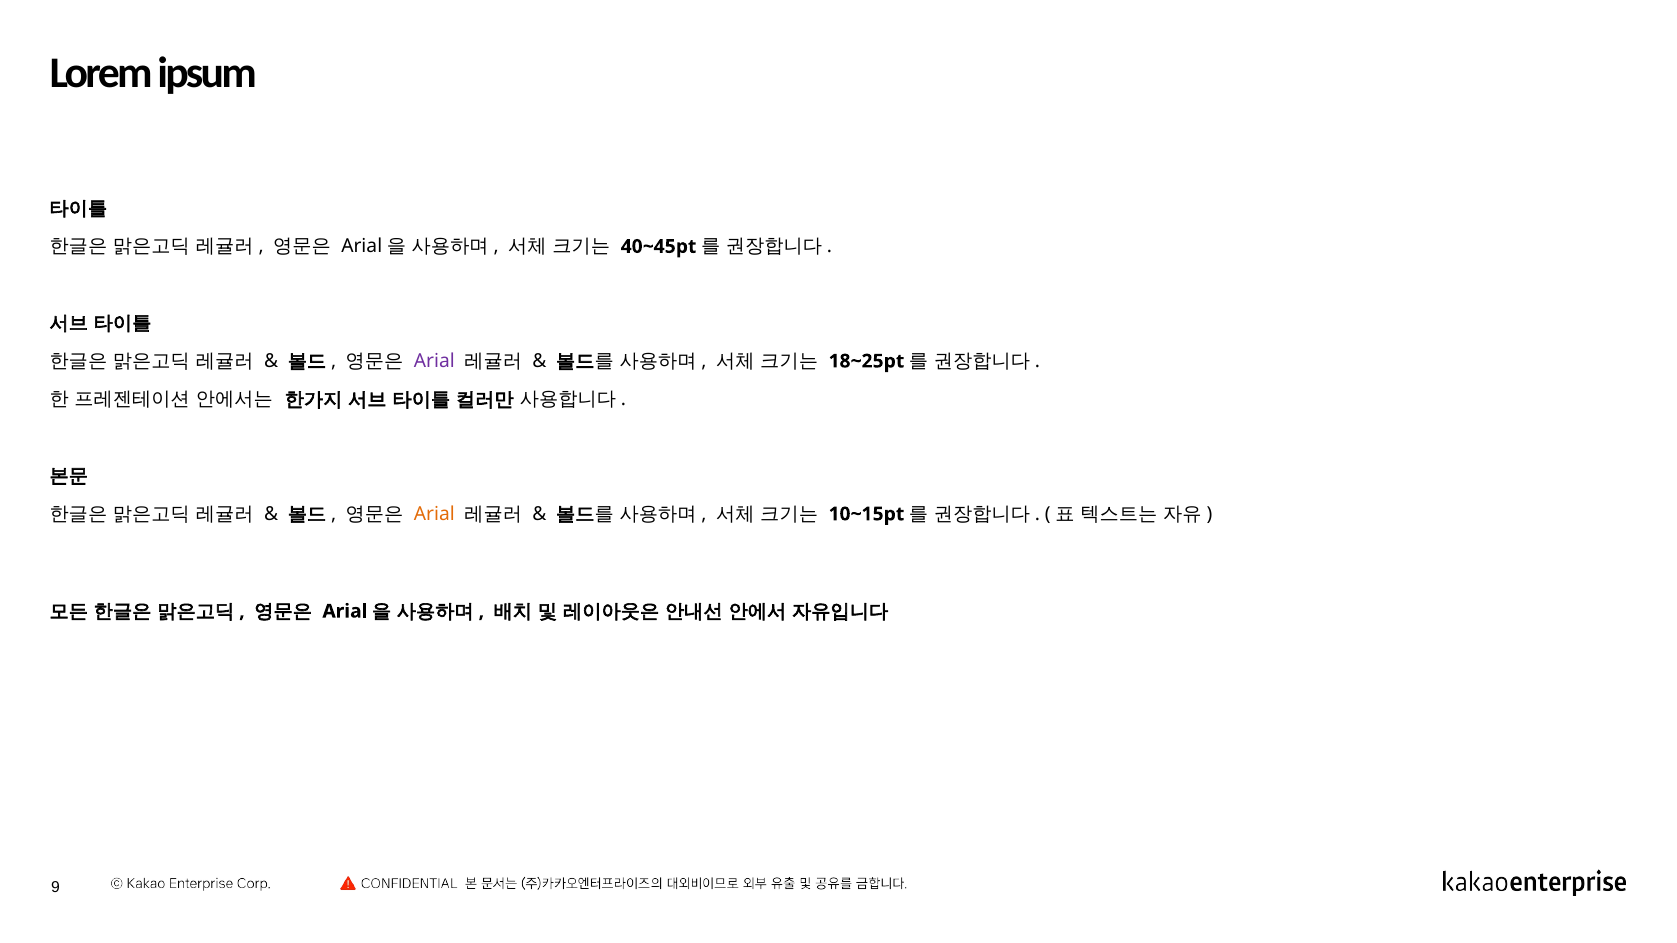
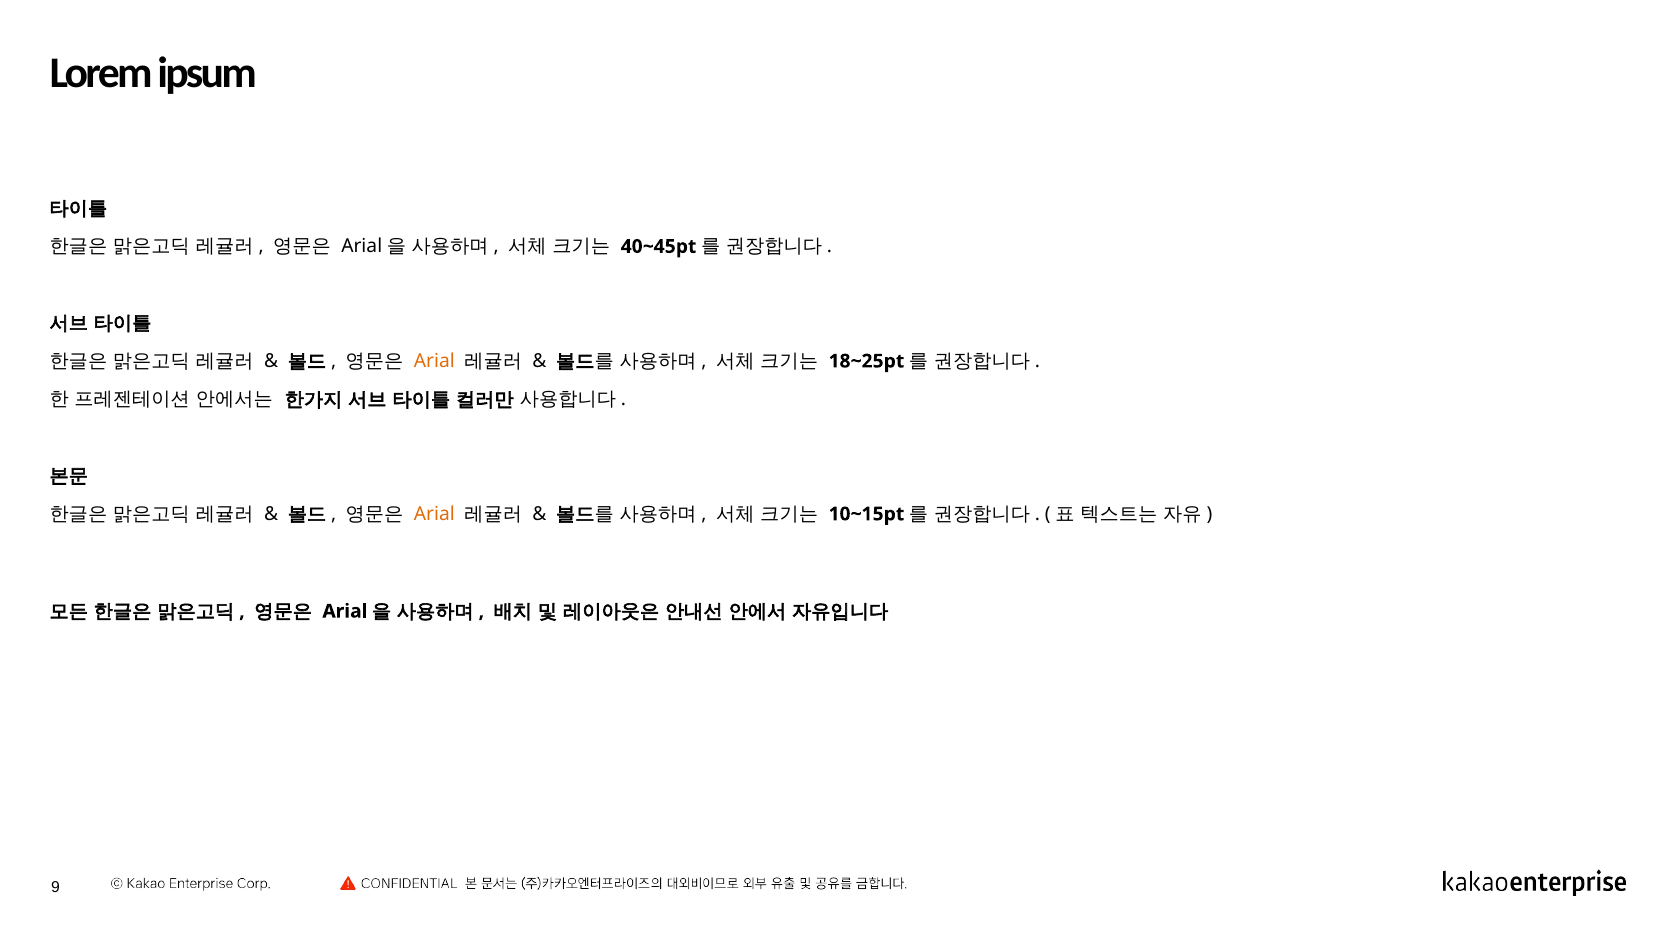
Arial colour: purple -> orange (434, 361)
